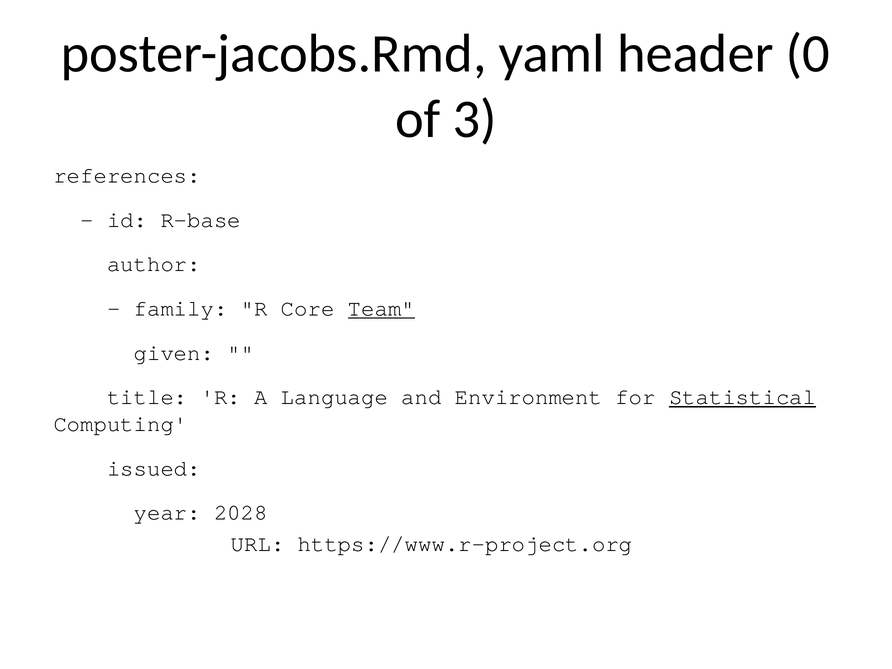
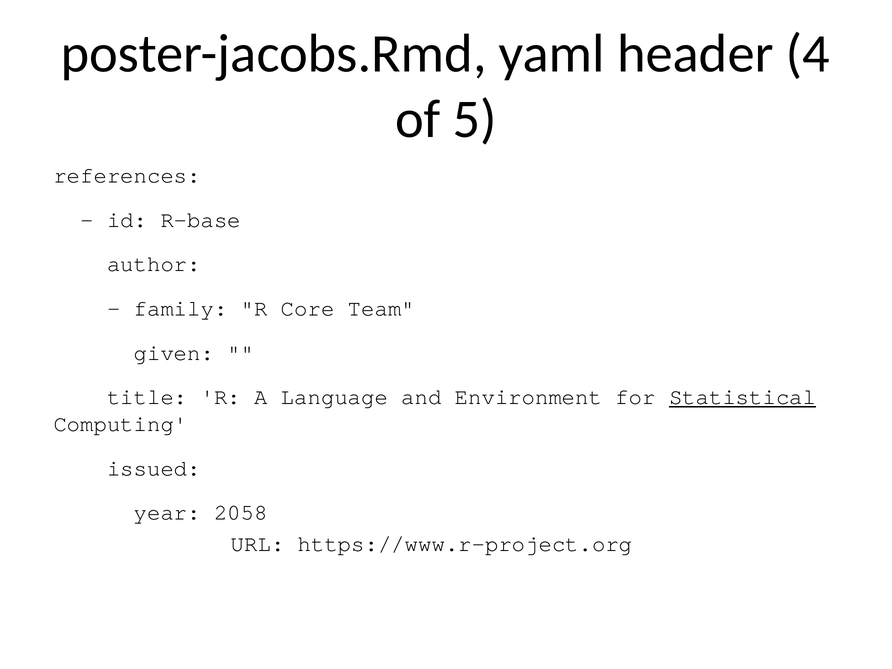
0: 0 -> 4 (808, 54)
3: 3 -> 5 (475, 119)
Team underline: present -> none (381, 308)
2028: 2028 -> 2058 (241, 512)
